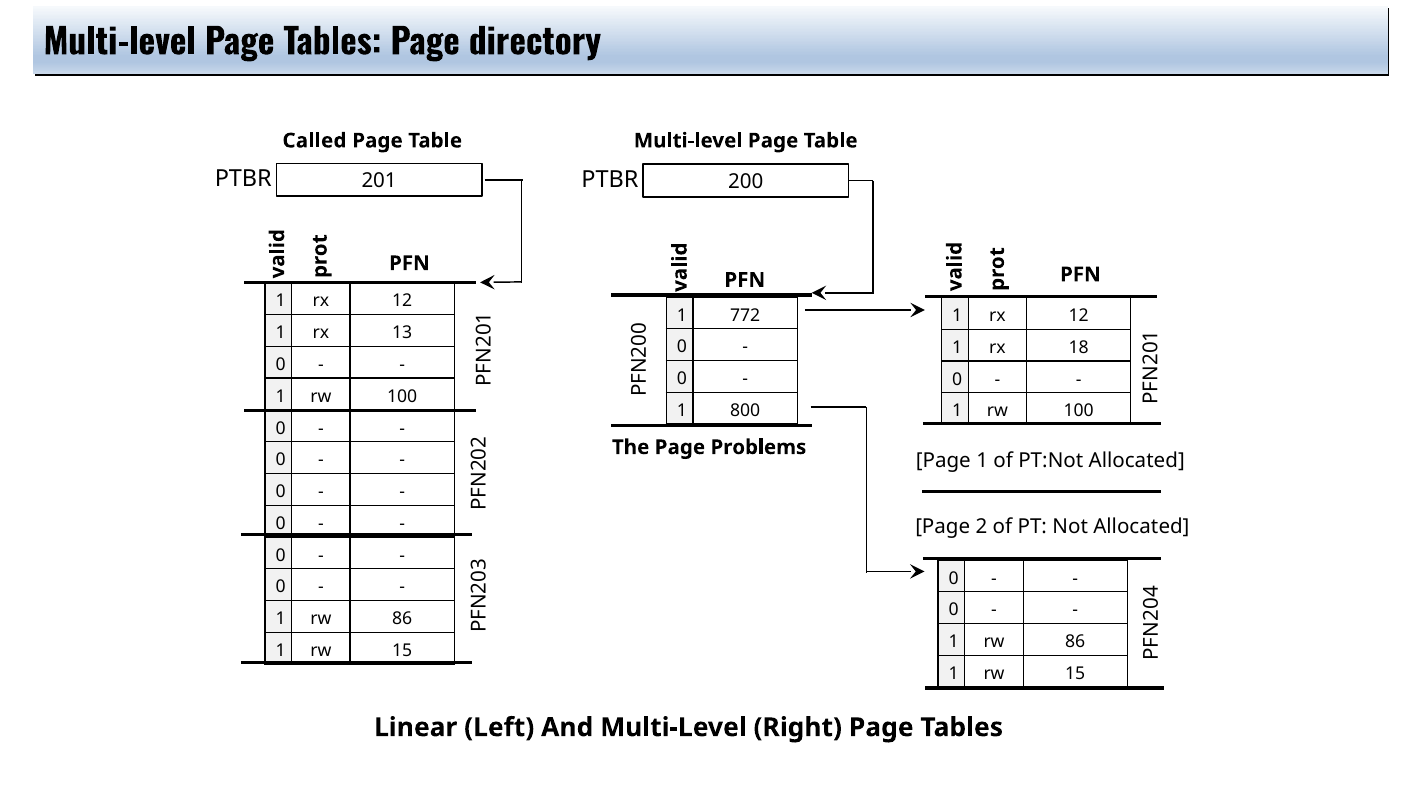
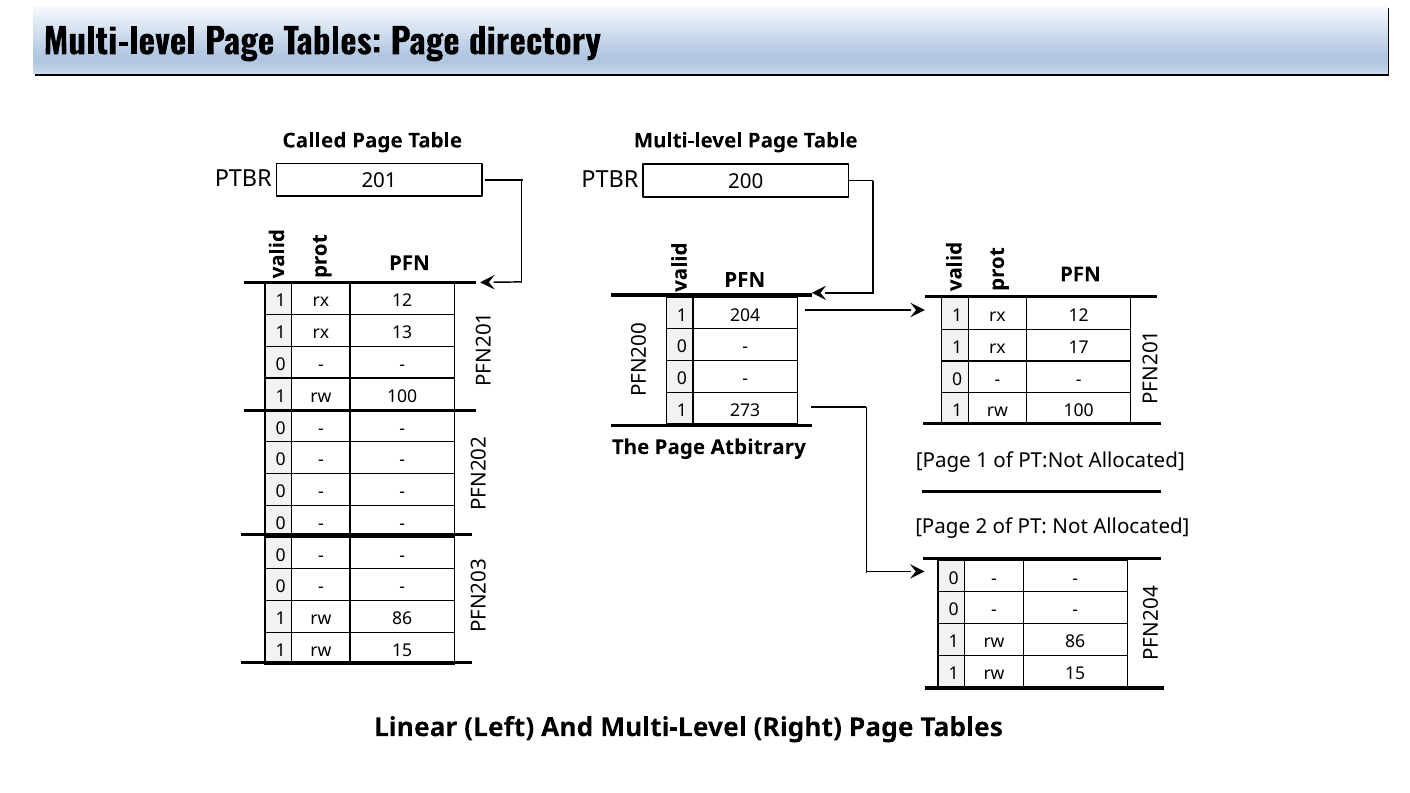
772: 772 -> 204 (745, 315)
18: 18 -> 17 (1079, 348)
800: 800 -> 273 (745, 411)
Problems: Problems -> Atbitrary (758, 447)
